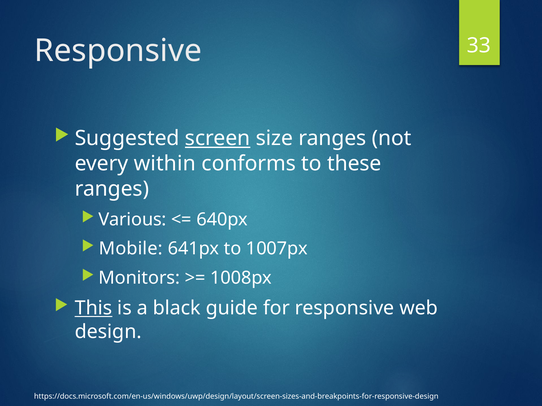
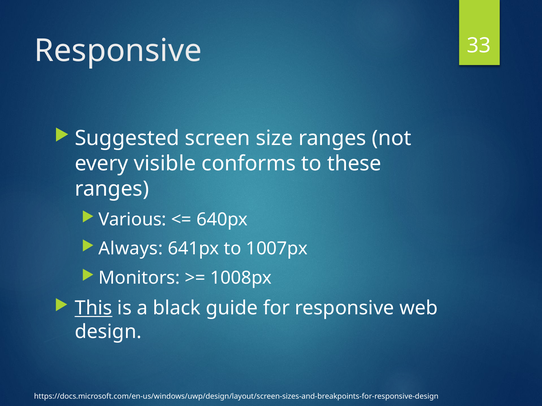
screen underline: present -> none (218, 138)
within: within -> visible (165, 164)
Mobile: Mobile -> Always (131, 249)
